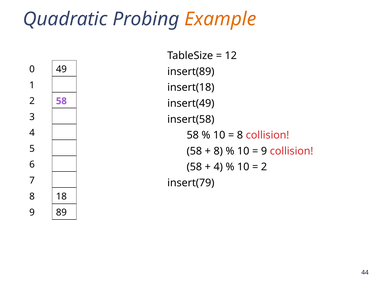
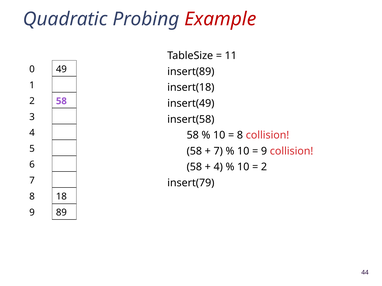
Example colour: orange -> red (220, 19)
12: 12 -> 11 (231, 56)
8: 8 -> 7 (218, 151)
